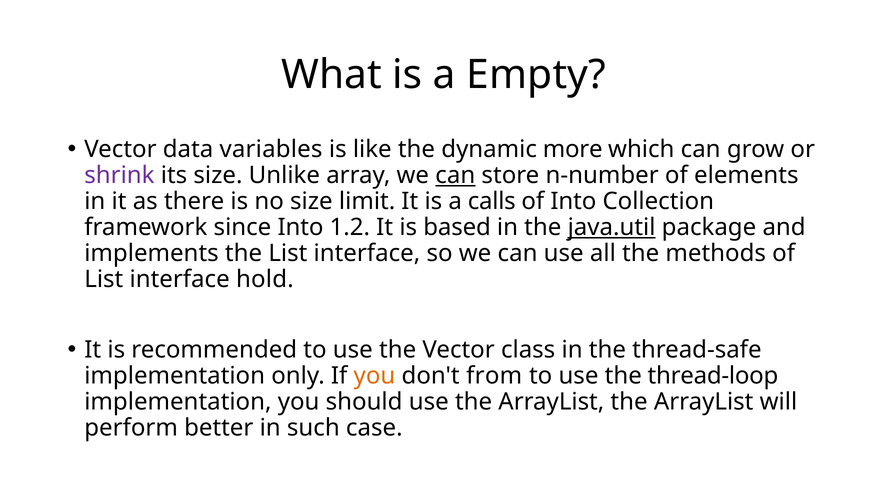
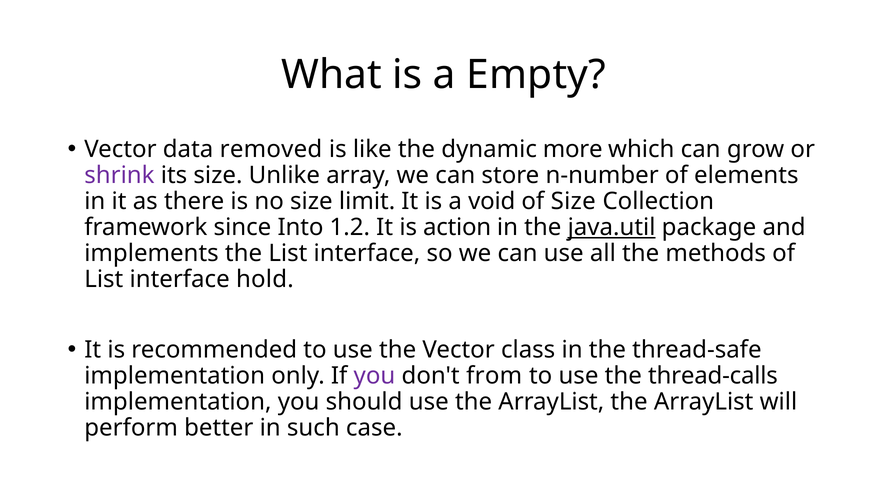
variables: variables -> removed (271, 149)
can underline: present -> none (455, 175)
calls: calls -> void (492, 201)
of Into: Into -> Size (573, 201)
based: based -> action (457, 227)
you colour: orange -> purple (374, 375)
thread-loop: thread-loop -> thread-calls (713, 375)
